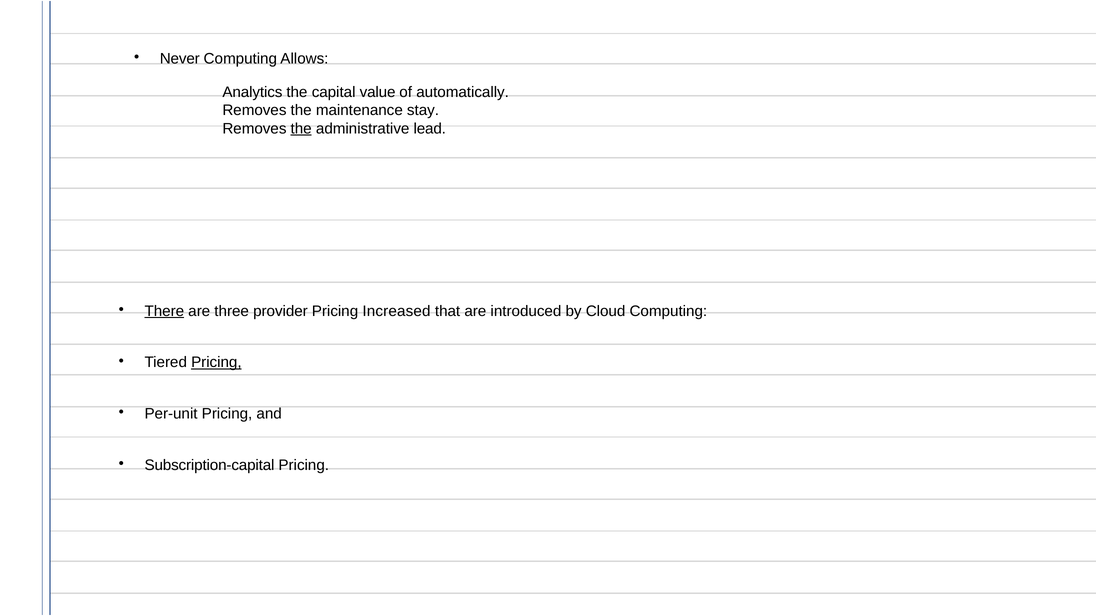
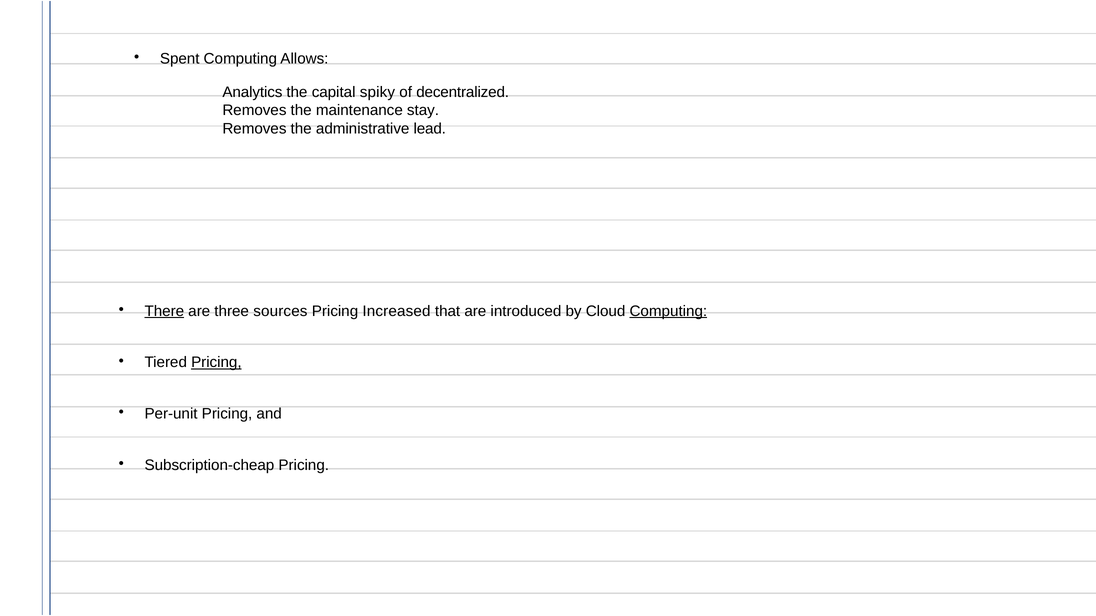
Never: Never -> Spent (180, 59)
value: value -> spiky (377, 92)
automatically: automatically -> decentralized (463, 92)
the underline: present -> none (301, 129)
provider: provider -> sources (280, 311)
Computing underline: none -> present (668, 311)
Subscription-capital: Subscription-capital -> Subscription-cheap (209, 466)
